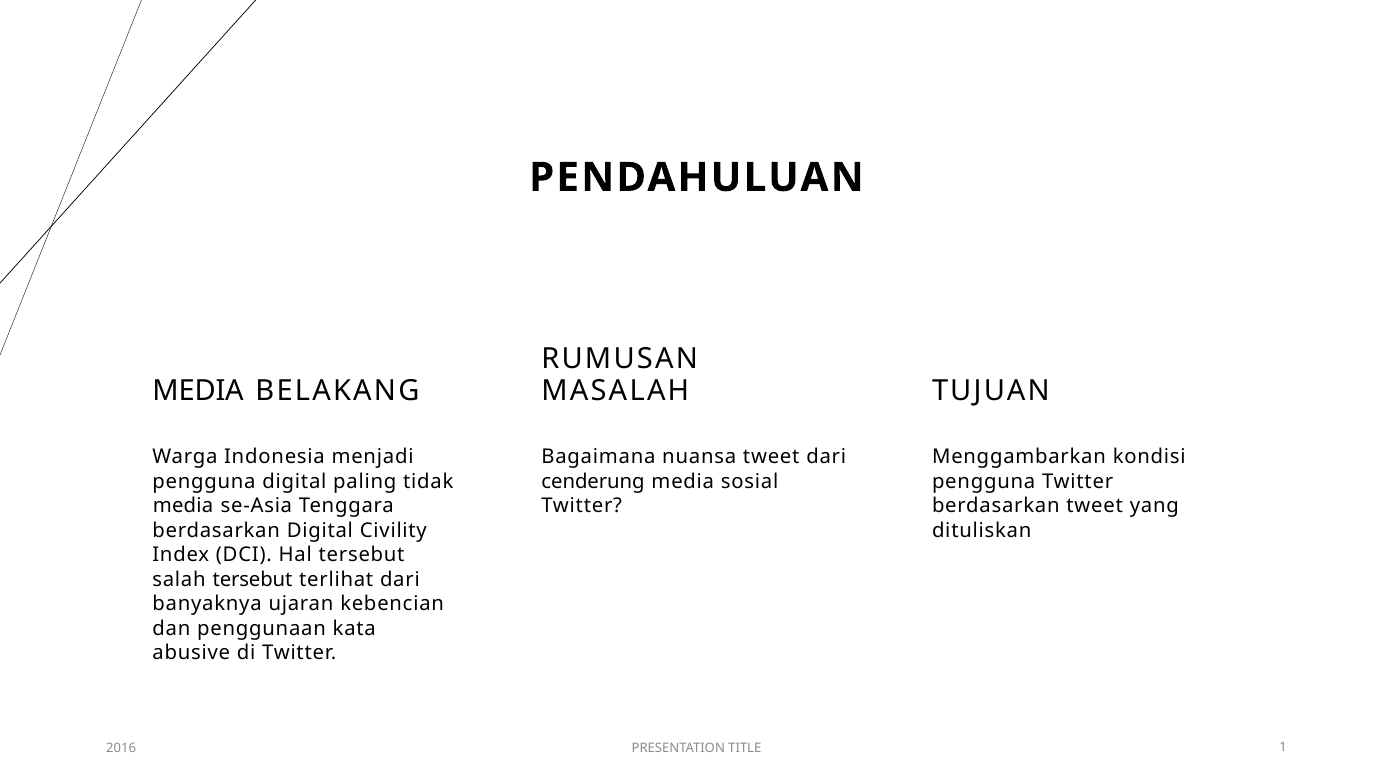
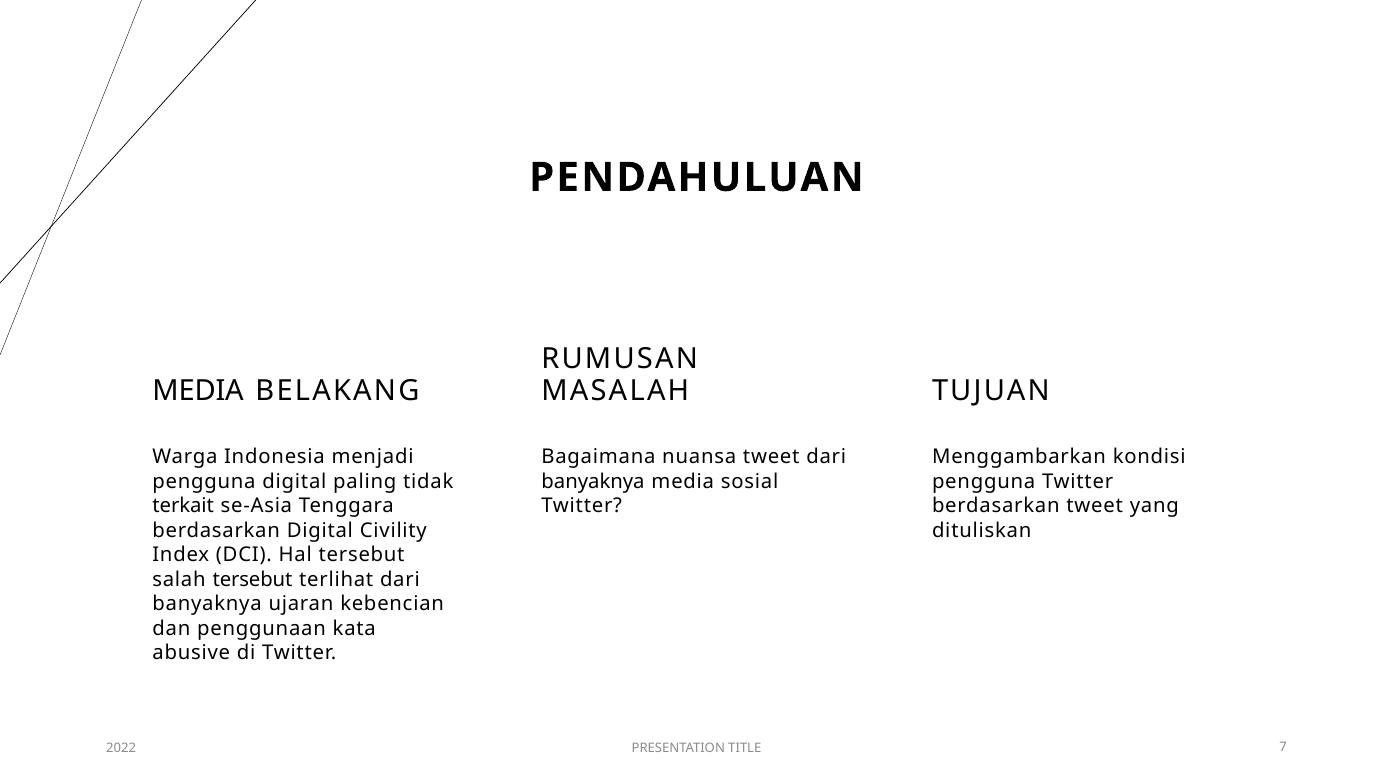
cenderung: cenderung -> banyaknya (593, 481)
media: media -> terkait (183, 506)
2016: 2016 -> 2022 (121, 748)
1: 1 -> 7 (1283, 747)
